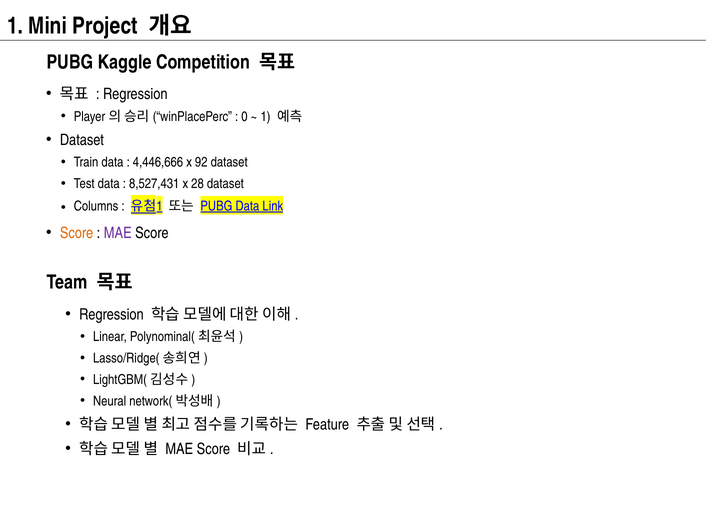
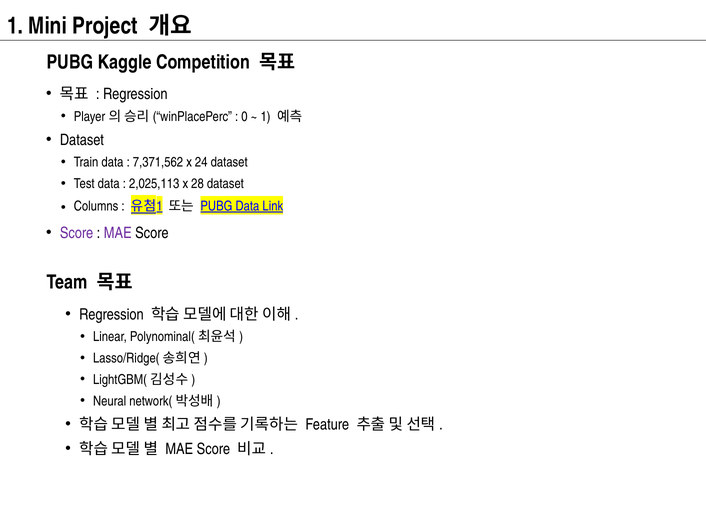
4,446,666: 4,446,666 -> 7,371,562 (158, 162)
92: 92 -> 24 (201, 162)
8,527,431: 8,527,431 -> 2,025,113 (154, 184)
Score colour: orange -> purple (77, 233)
